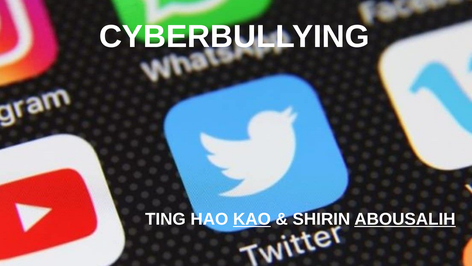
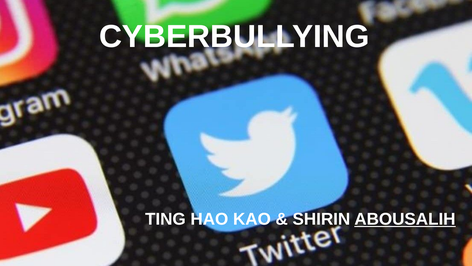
KAO underline: present -> none (252, 219)
